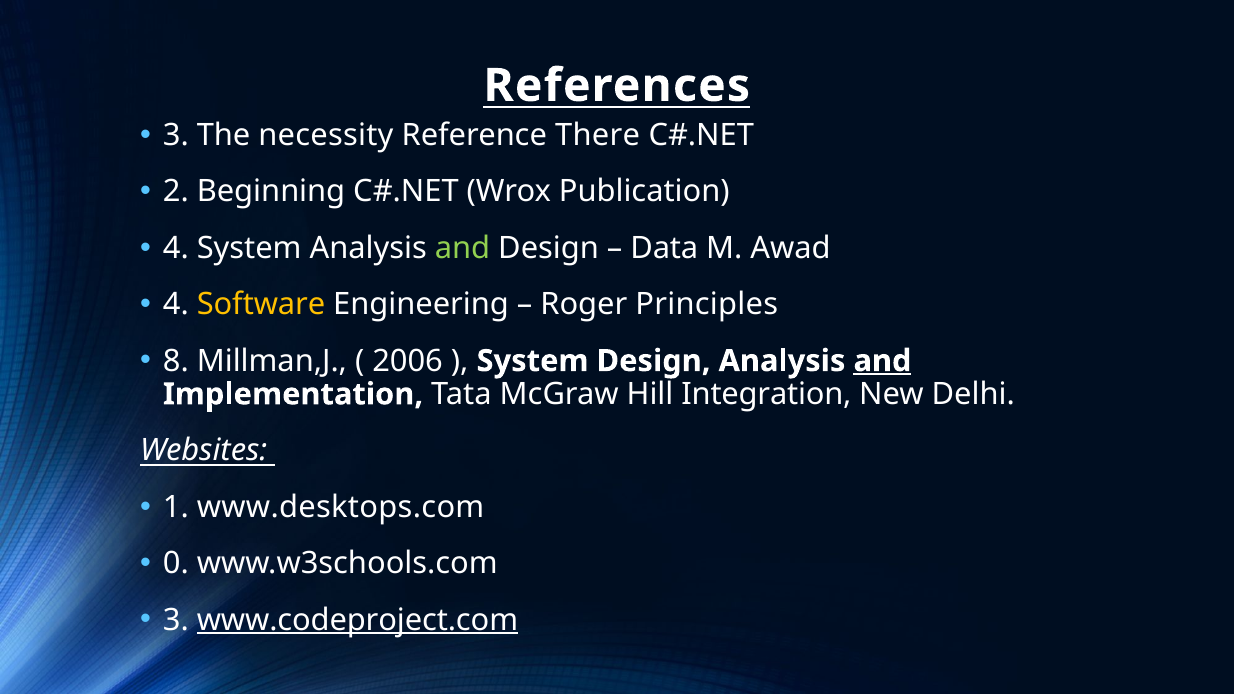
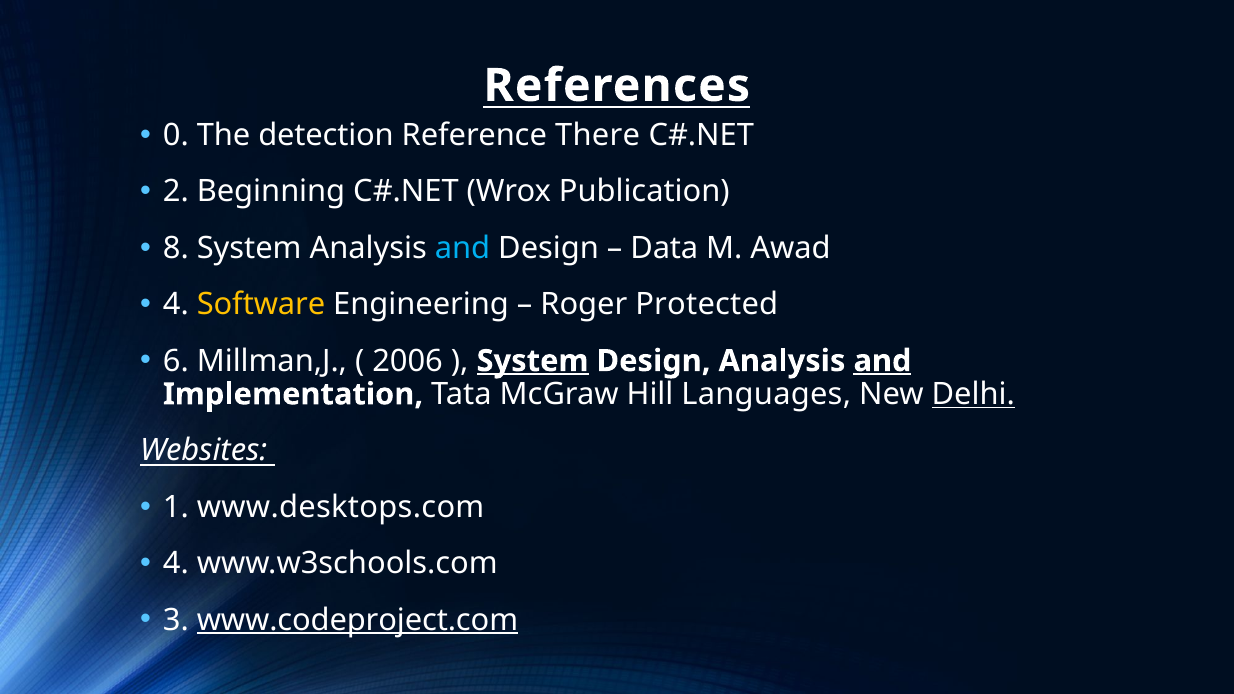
3: 3 -> 0 (176, 135)
necessity: necessity -> detection (326, 135)
4: 4 -> 8 (176, 248)
and colour: light green -> light blue (463, 248)
Principles: Principles -> Protected (707, 305)
8: 8 -> 6 (176, 361)
System underline: none -> present (533, 361)
Integration: Integration -> Languages (766, 394)
Delhi underline: none -> present (973, 394)
0: 0 -> 4 (176, 564)
